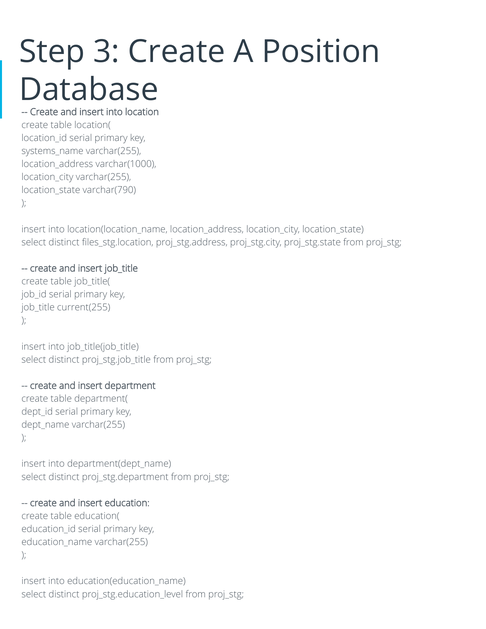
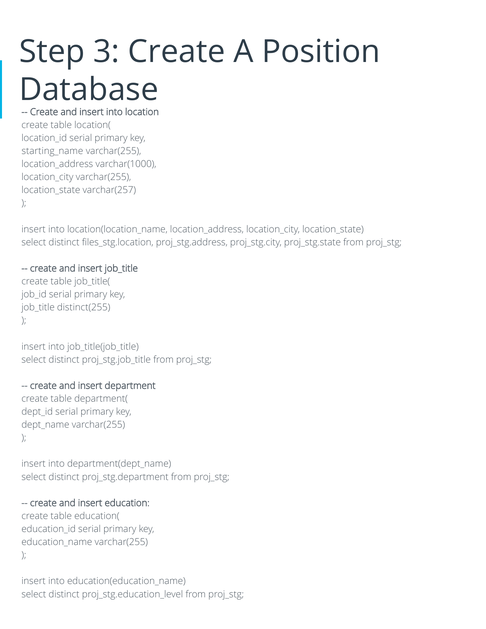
systems_name: systems_name -> starting_name (52, 151)
varchar(790: varchar(790 -> varchar(257 (109, 190)
current(255: current(255 -> distinct(255 (84, 307)
